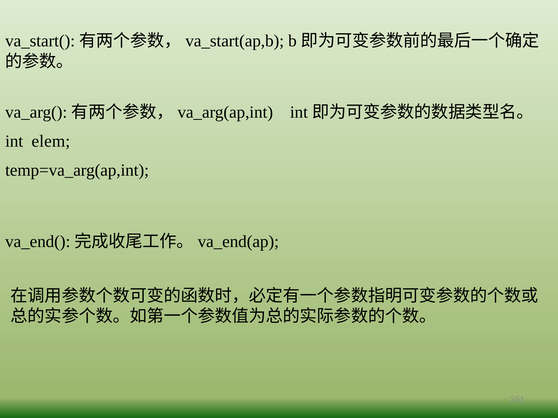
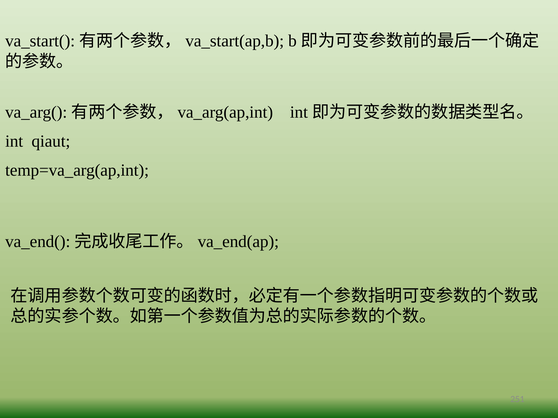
elem: elem -> qiaut (51, 141)
